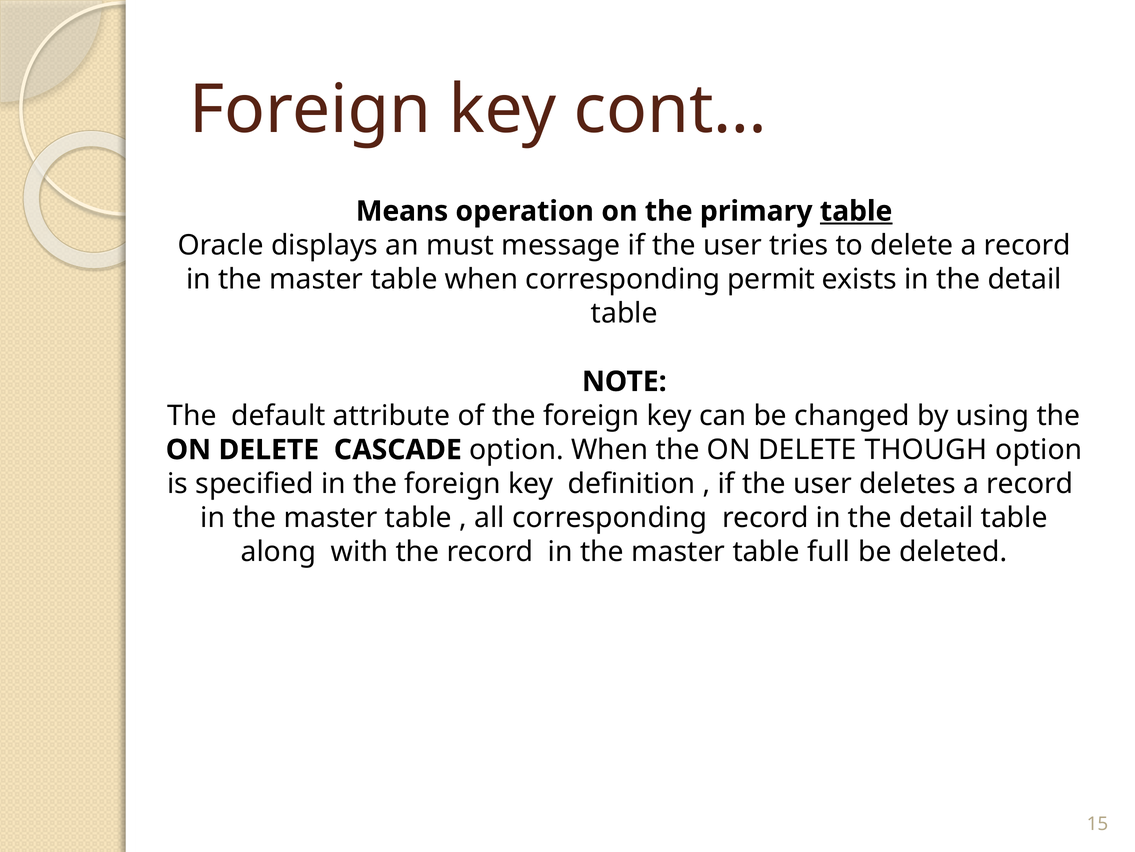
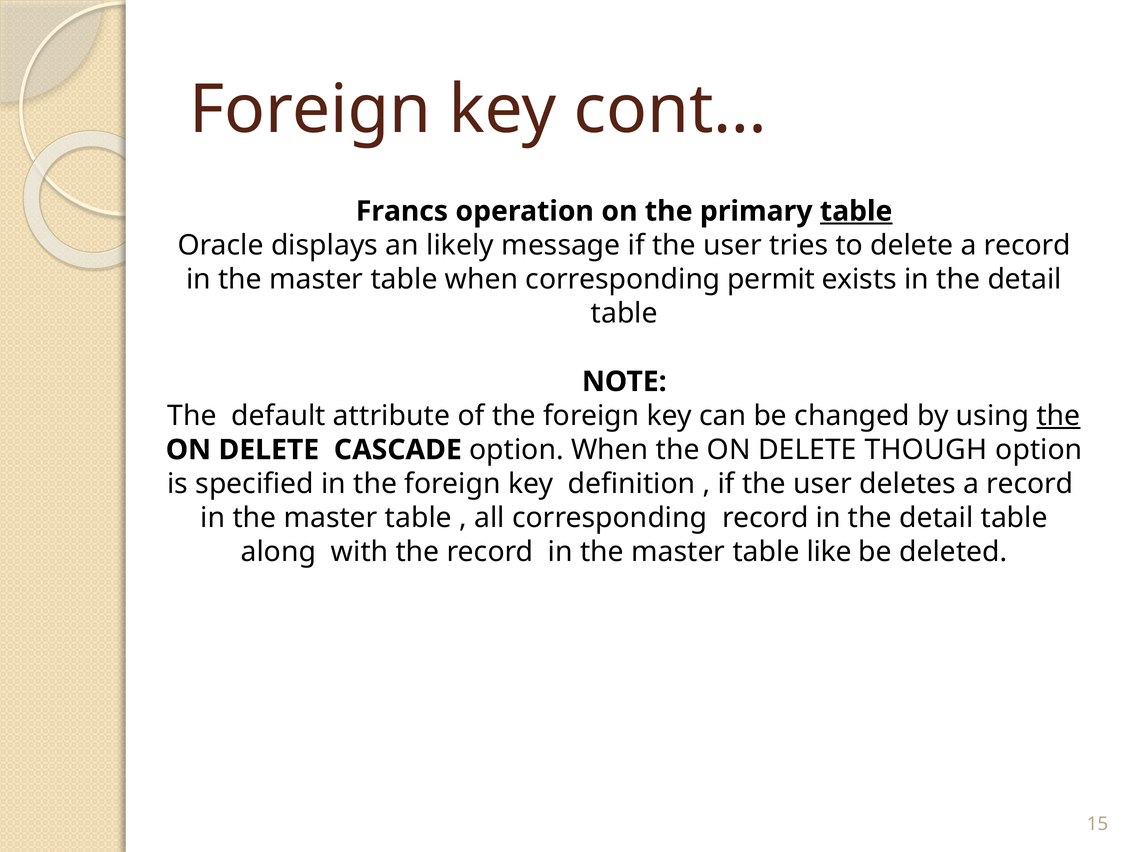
Means: Means -> Francs (402, 211)
must: must -> likely (460, 245)
the underline: none -> present (1058, 415)
full: full -> like (829, 552)
